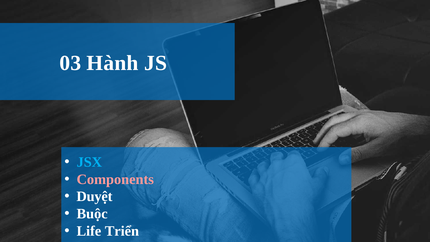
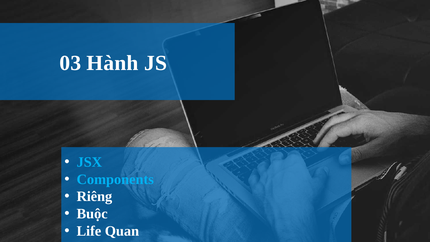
Components colour: pink -> light blue (115, 179)
Duyệt: Duyệt -> Riêng (94, 196)
Triển: Triển -> Quan (122, 231)
